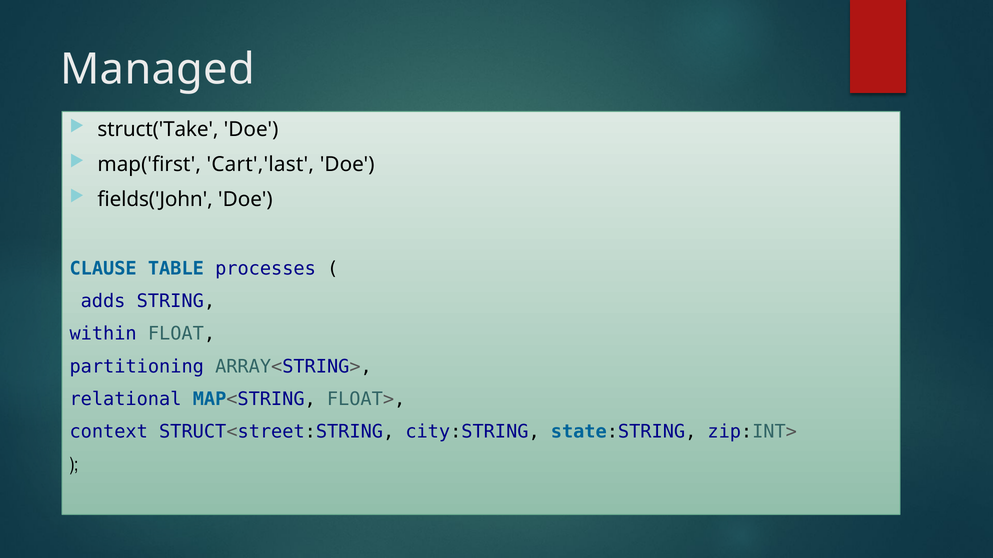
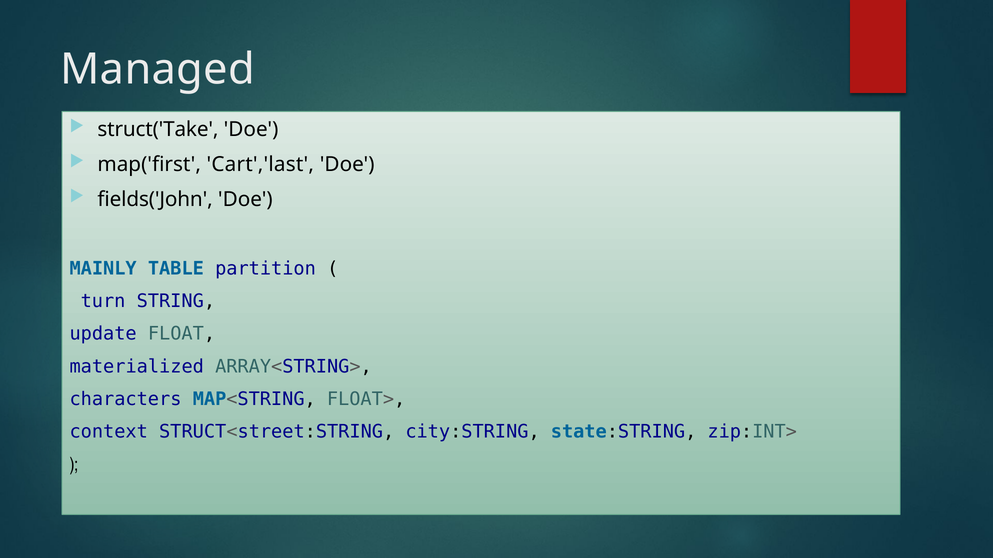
CLAUSE: CLAUSE -> MAINLY (103, 269)
processes: processes -> partition (266, 269)
adds: adds -> turn (103, 301)
within: within -> update (103, 334)
partitioning: partitioning -> materialized (137, 367)
relational: relational -> characters (125, 400)
